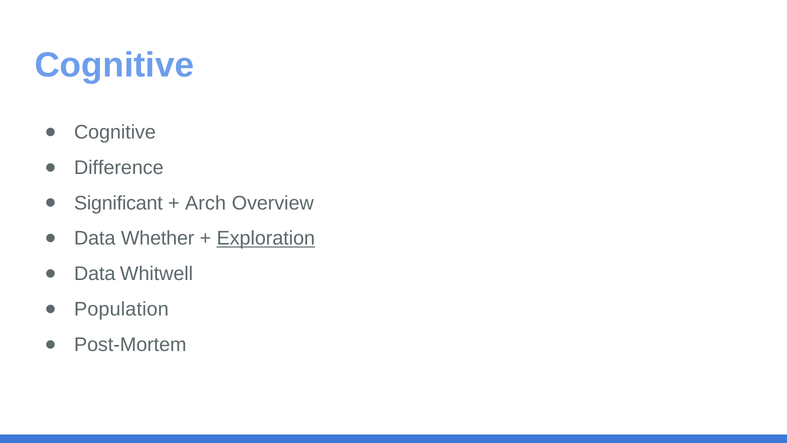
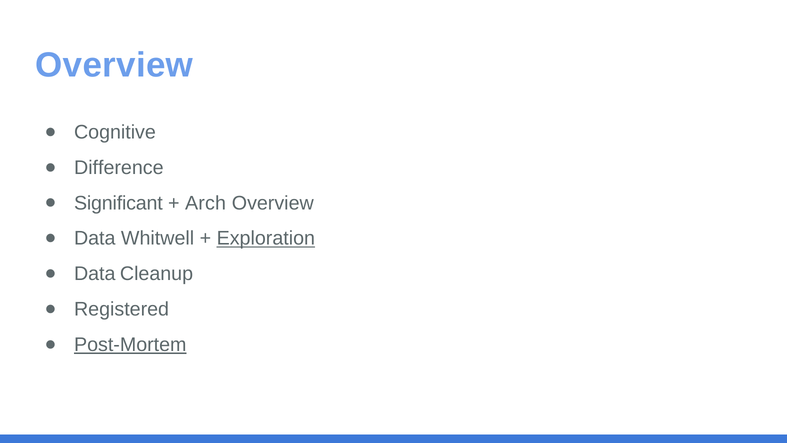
Cognitive: Cognitive -> Overview (114, 65)
Whether: Whether -> Whitwell (158, 238)
Whitwell: Whitwell -> Cleanup (157, 274)
Population: Population -> Registered (122, 309)
Post-Mortem underline: none -> present (130, 345)
